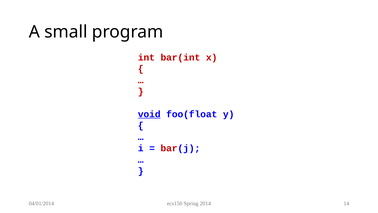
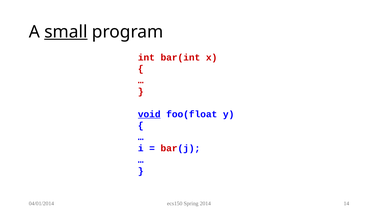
small underline: none -> present (66, 32)
